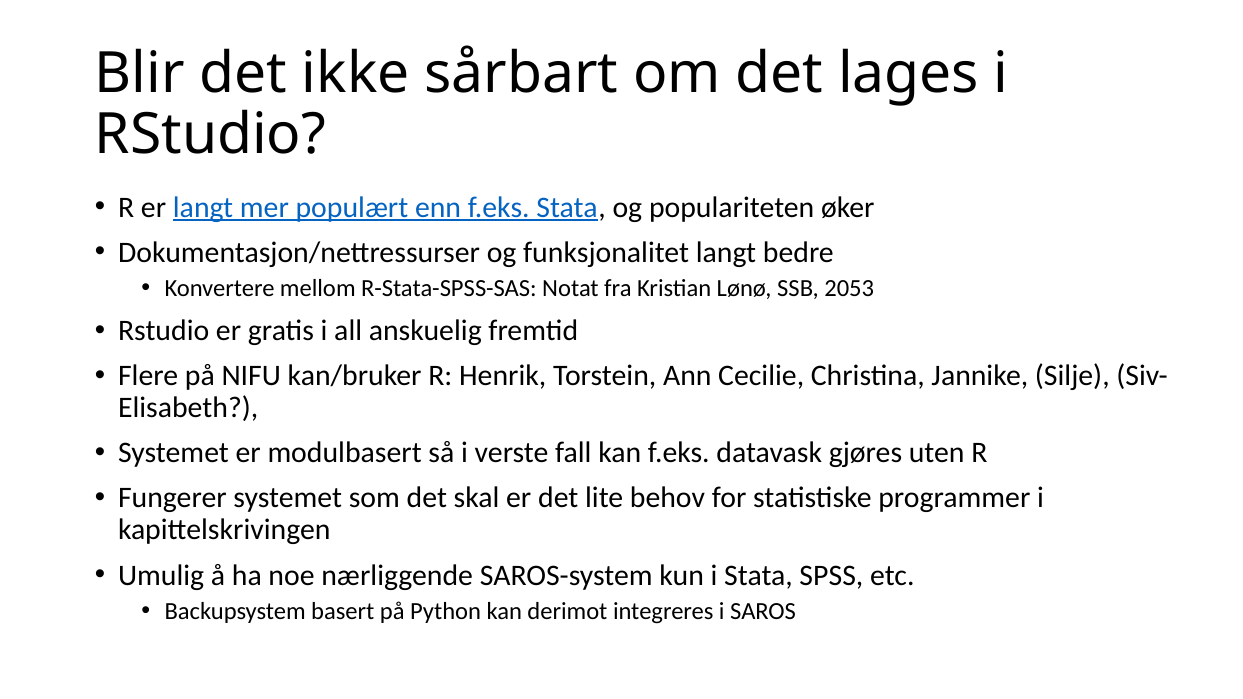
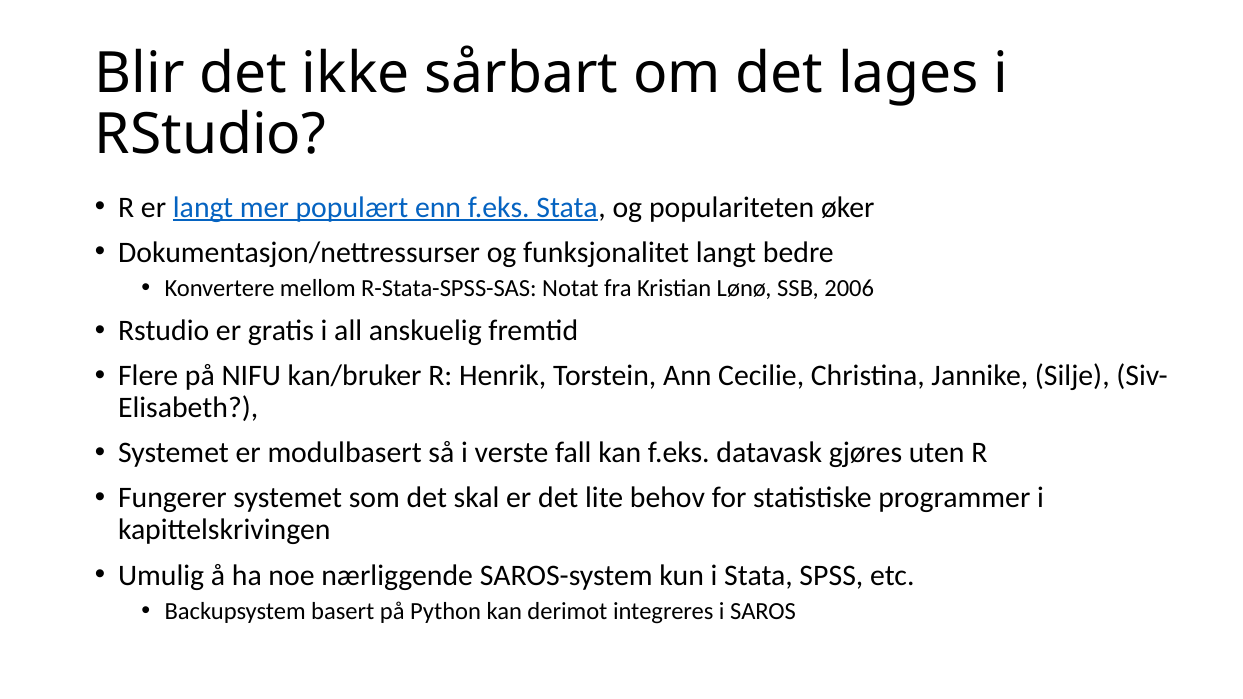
2053: 2053 -> 2006 (849, 288)
